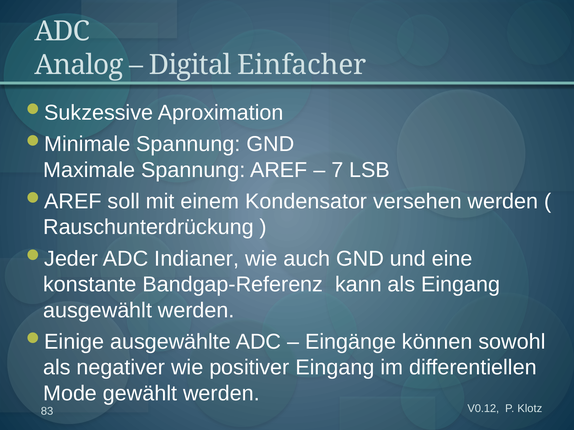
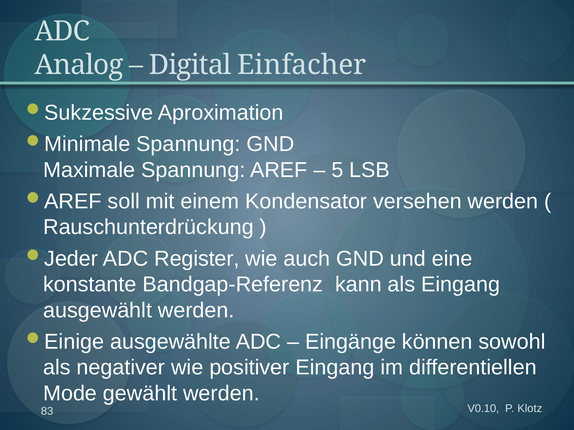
7: 7 -> 5 (337, 170)
Indianer: Indianer -> Register (197, 259)
V0.12: V0.12 -> V0.10 (483, 409)
